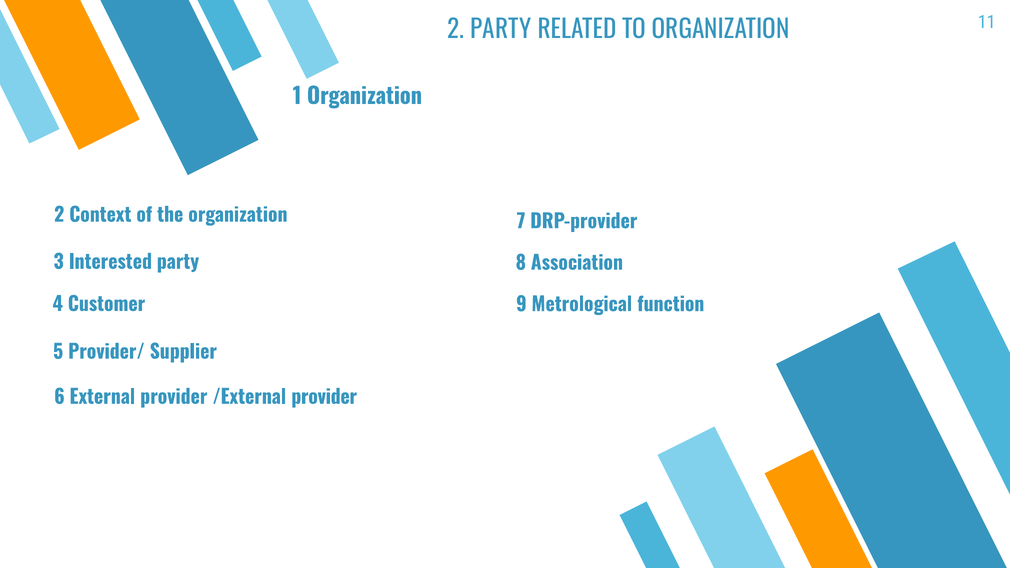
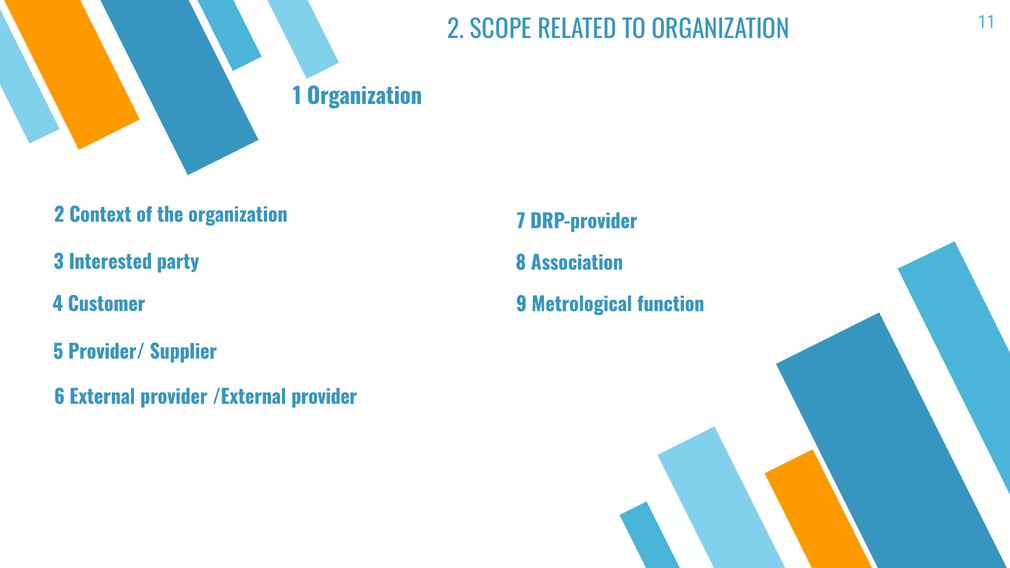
2 PARTY: PARTY -> SCOPE (501, 30)
